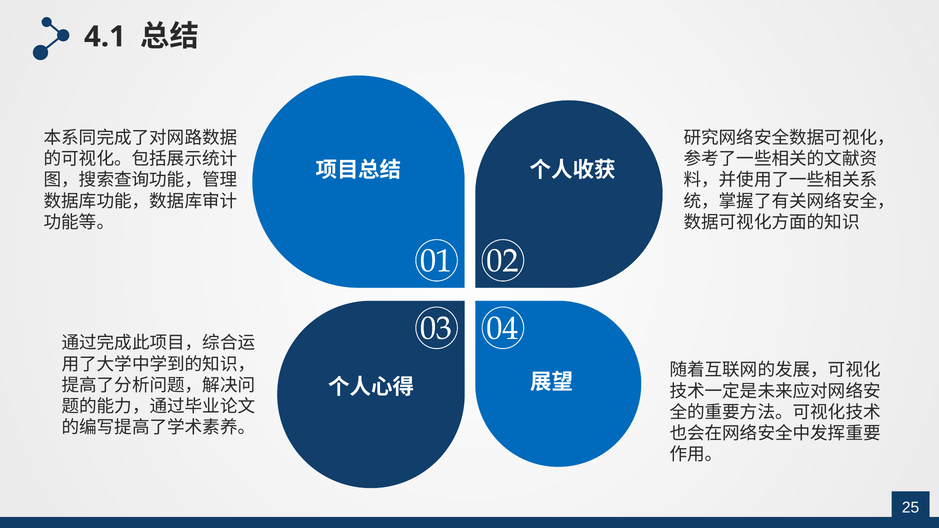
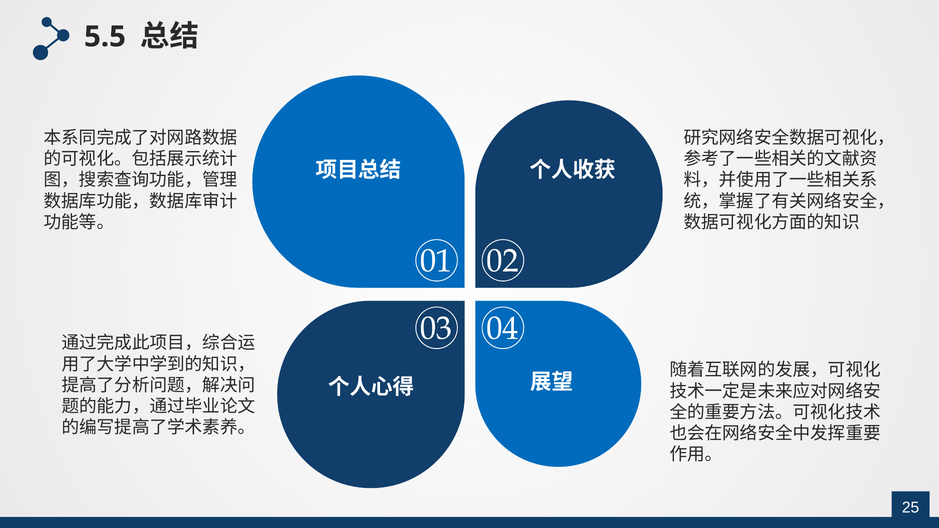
4.1: 4.1 -> 5.5 (105, 37)
